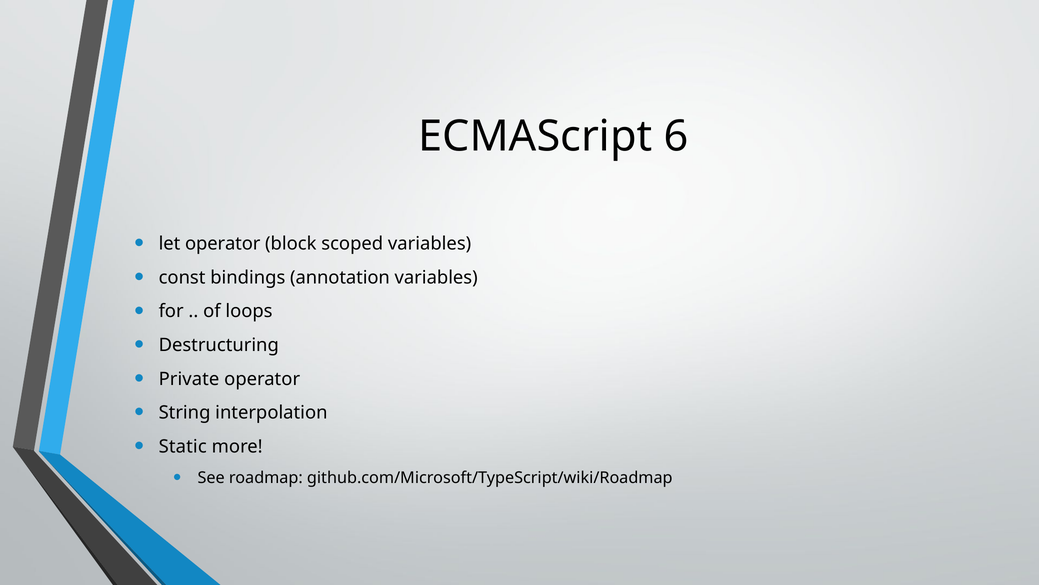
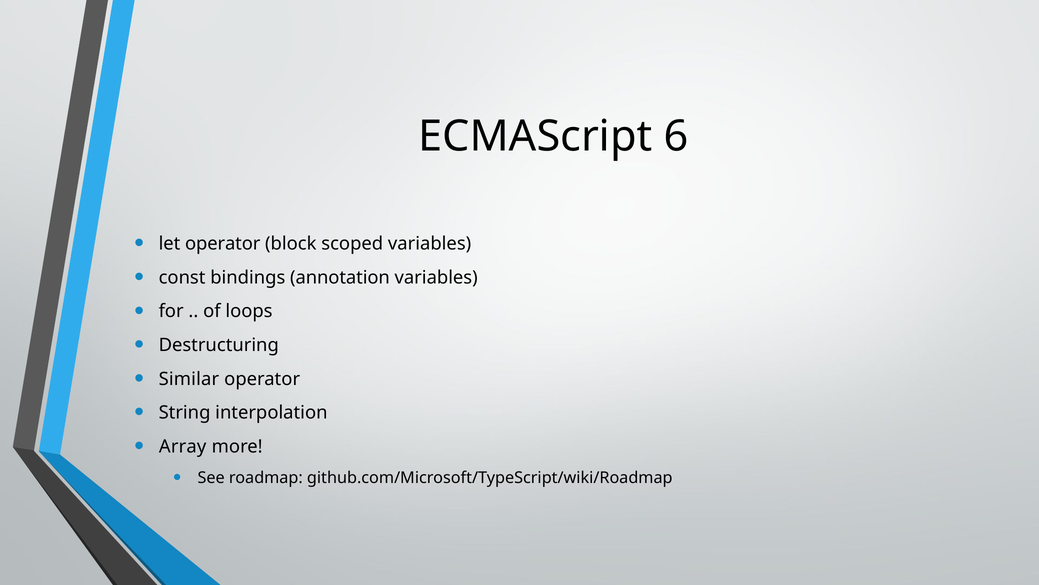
Private: Private -> Similar (189, 379)
Static: Static -> Array (183, 446)
